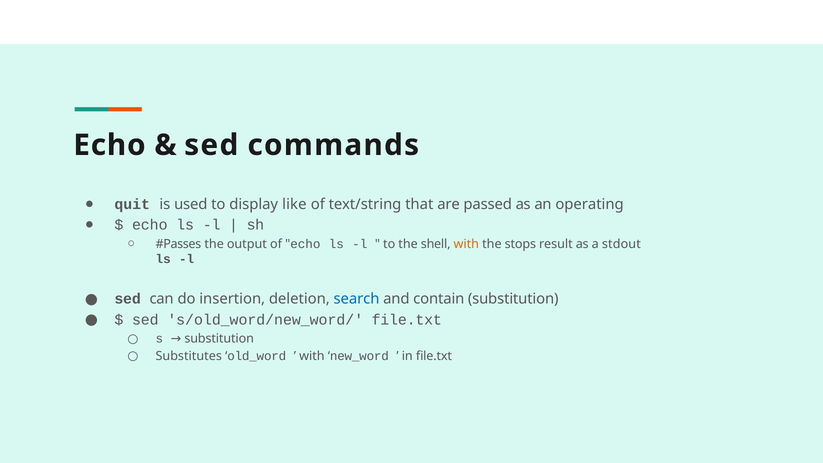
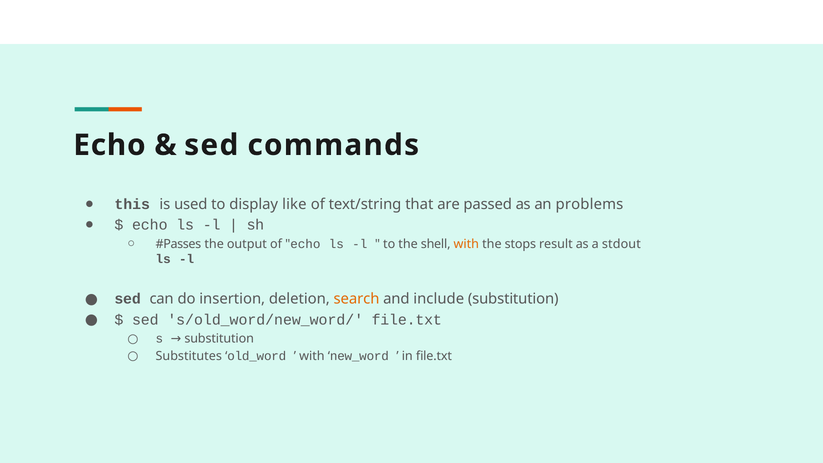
quit: quit -> this (132, 204)
operating: operating -> problems (589, 204)
search colour: blue -> orange (357, 299)
contain: contain -> include (439, 299)
